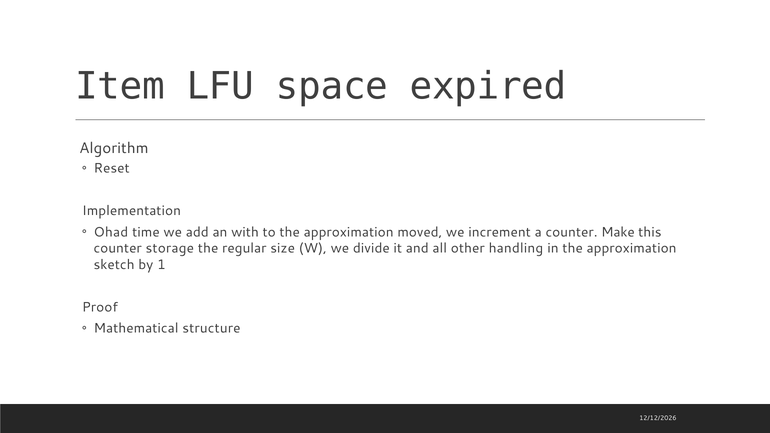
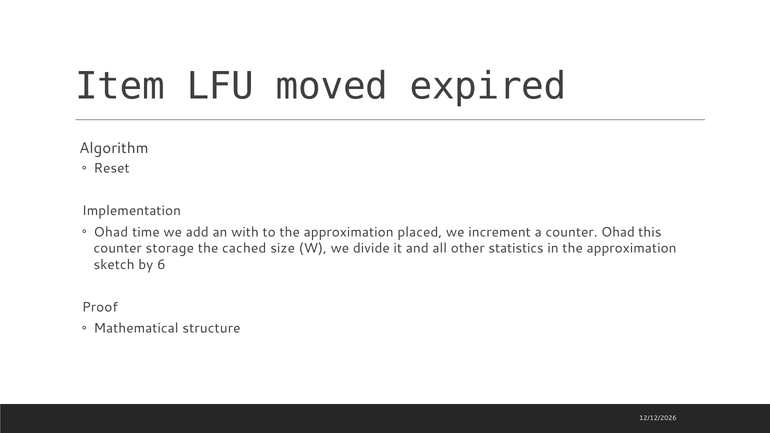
space: space -> moved (332, 86)
moved: moved -> placed (420, 232)
counter Make: Make -> Ohad (618, 232)
regular: regular -> cached (244, 249)
handling: handling -> statistics (516, 249)
1: 1 -> 6 (161, 265)
